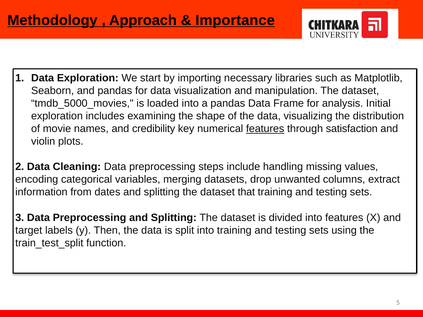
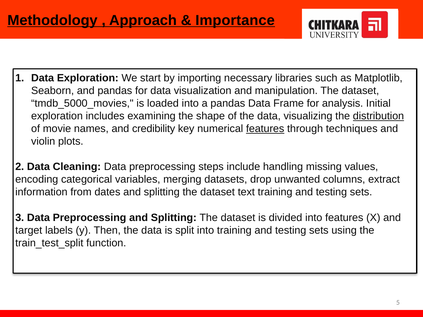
distribution underline: none -> present (378, 116)
through satisfaction: satisfaction -> techniques (352, 129)
that: that -> text (246, 192)
